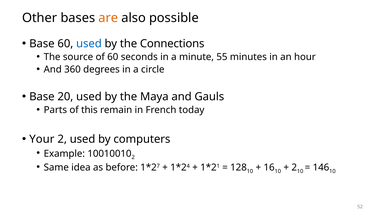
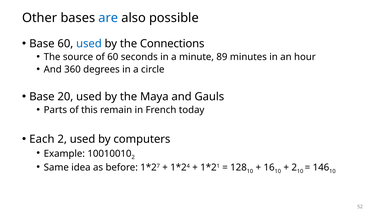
are colour: orange -> blue (108, 18)
55: 55 -> 89 (222, 57)
Your: Your -> Each (42, 139)
